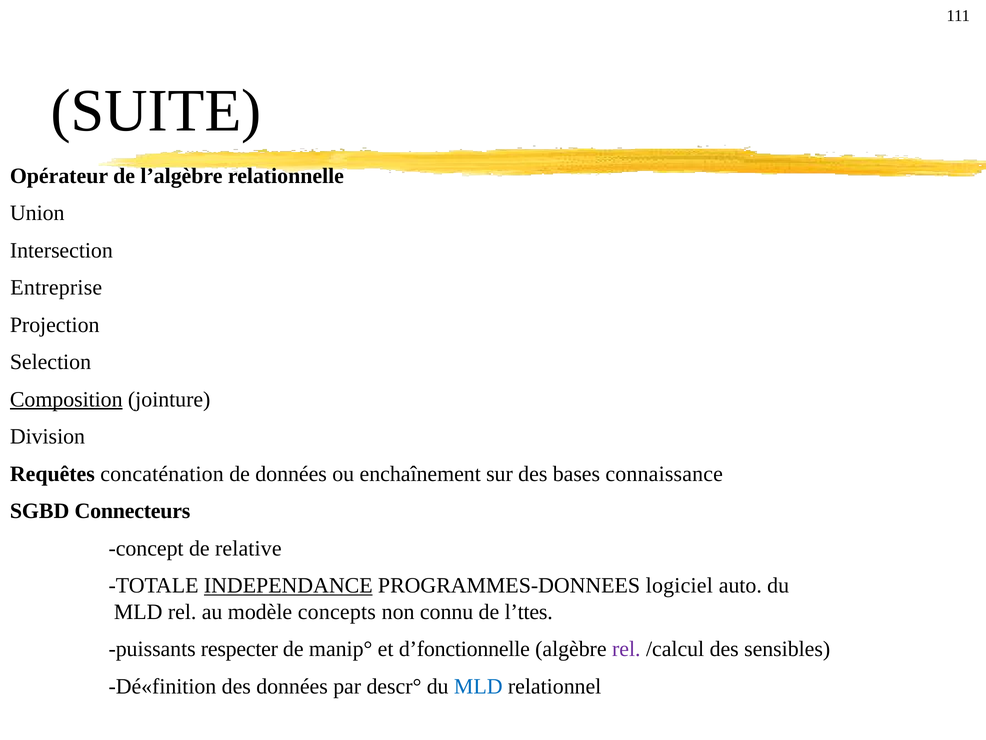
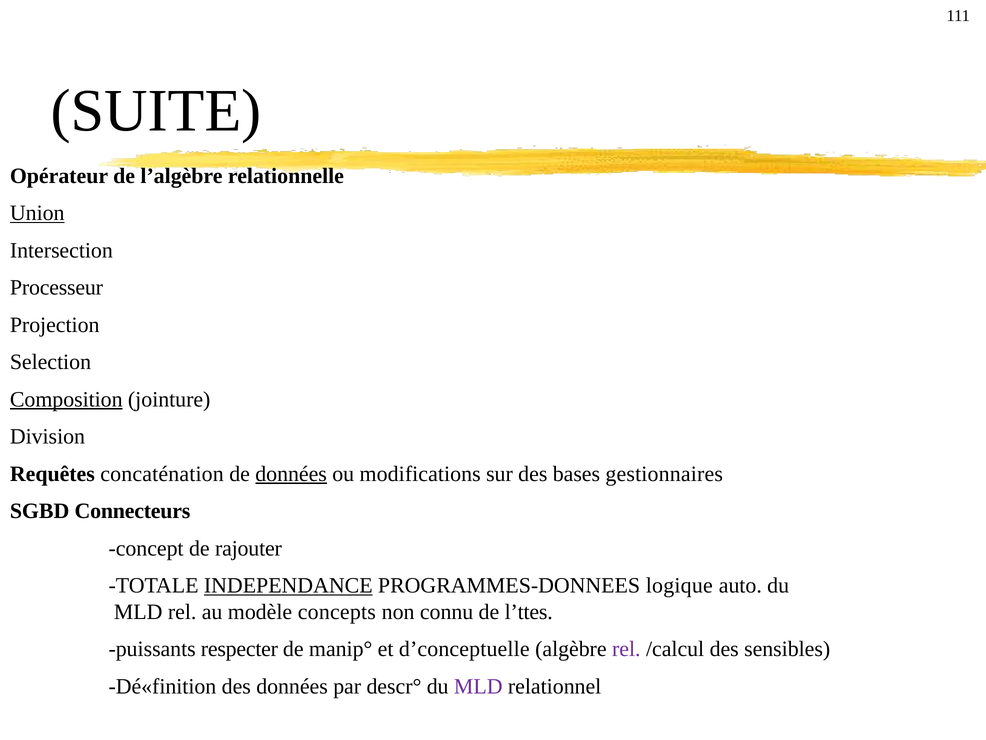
Union underline: none -> present (37, 213)
Entreprise: Entreprise -> Processeur (56, 287)
données underline: none -> present (291, 474)
enchaînement: enchaînement -> modifications (420, 474)
connaissance: connaissance -> gestionnaires (664, 474)
relative: relative -> rajouter (248, 548)
logiciel: logiciel -> logique (679, 585)
d’fonctionnelle: d’fonctionnelle -> d’conceptuelle (464, 649)
MLD colour: blue -> purple (478, 686)
